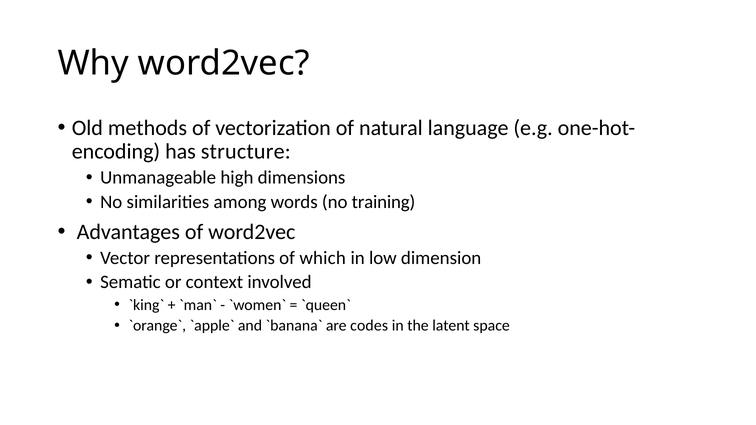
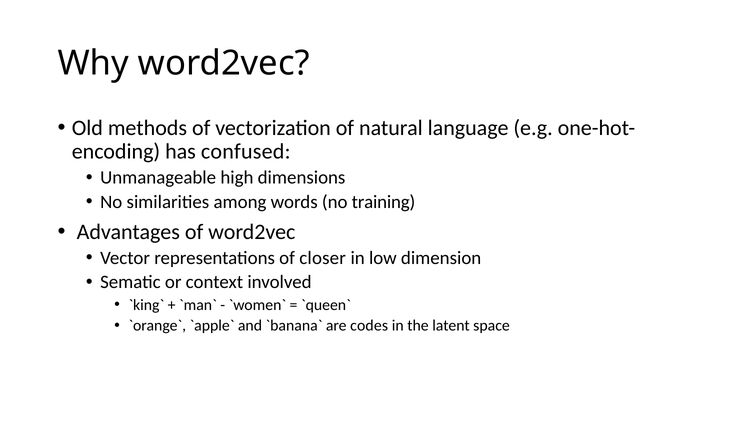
structure: structure -> confused (246, 152)
which: which -> closer (323, 258)
